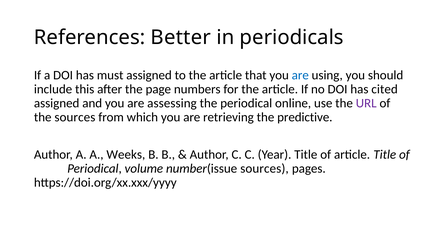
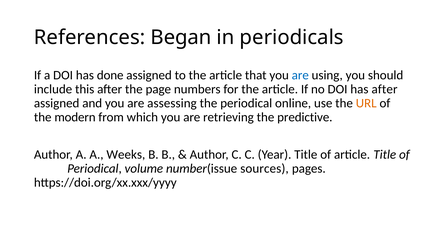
Better: Better -> Began (181, 37)
must: must -> done (110, 75)
has cited: cited -> after (385, 89)
URL colour: purple -> orange (366, 103)
the sources: sources -> modern (75, 117)
